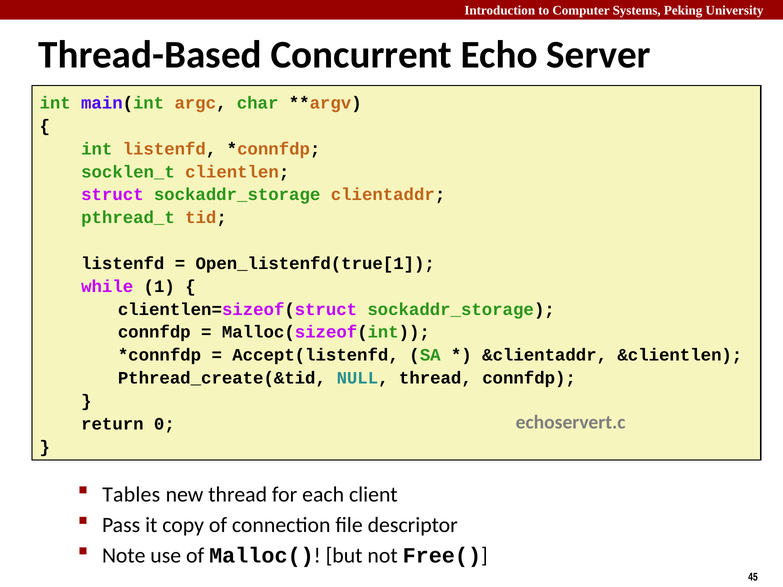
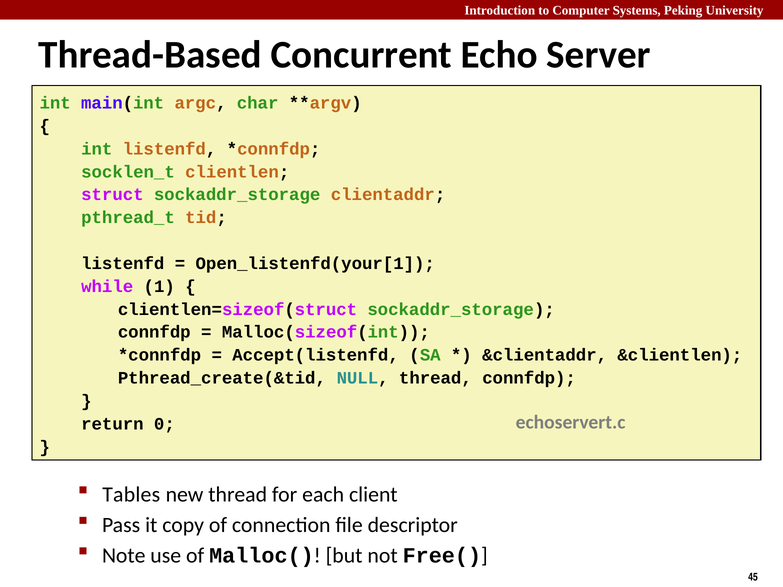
Open_listenfd(true[1: Open_listenfd(true[1 -> Open_listenfd(your[1 (315, 264)
